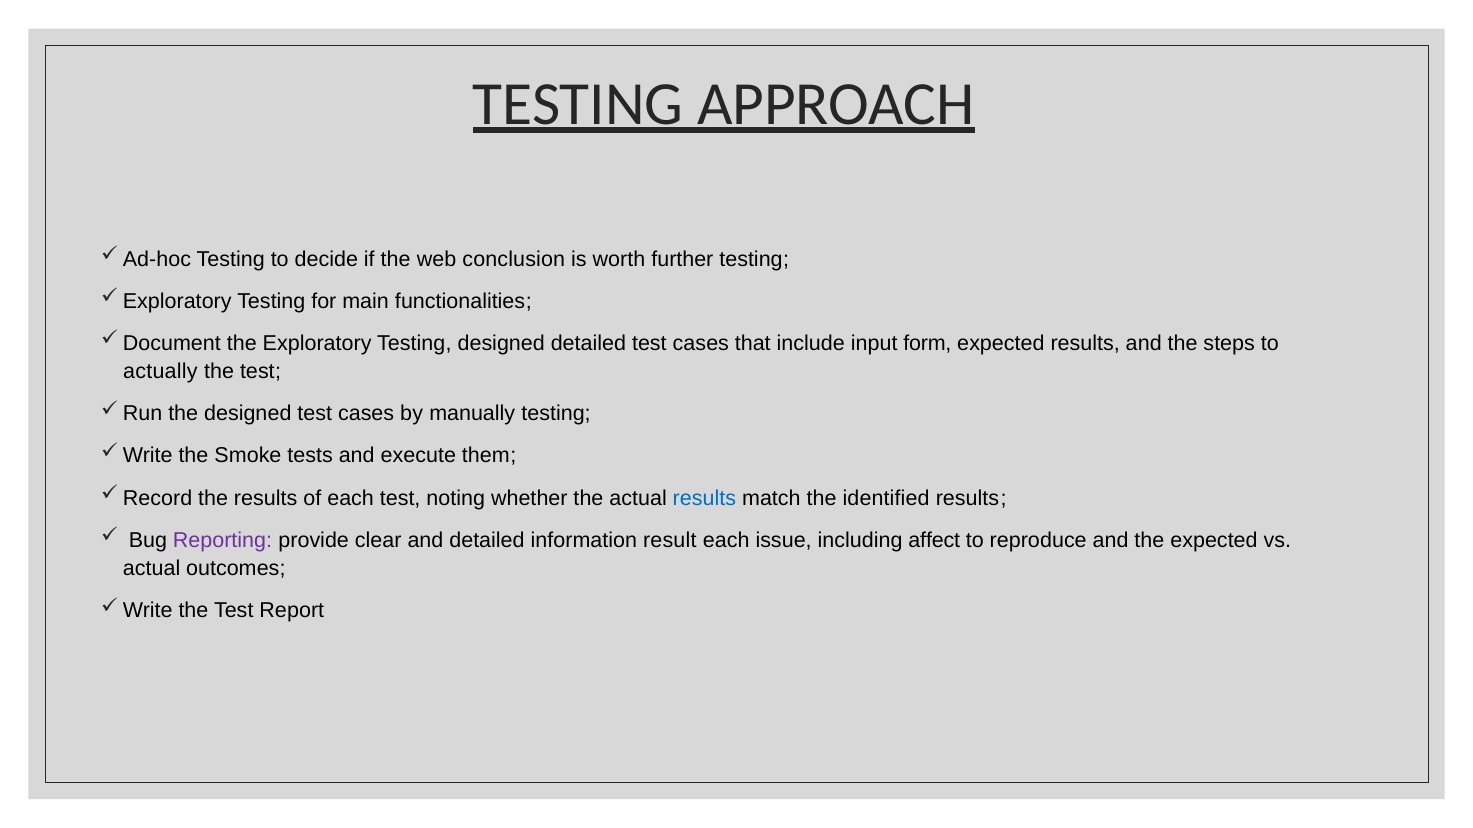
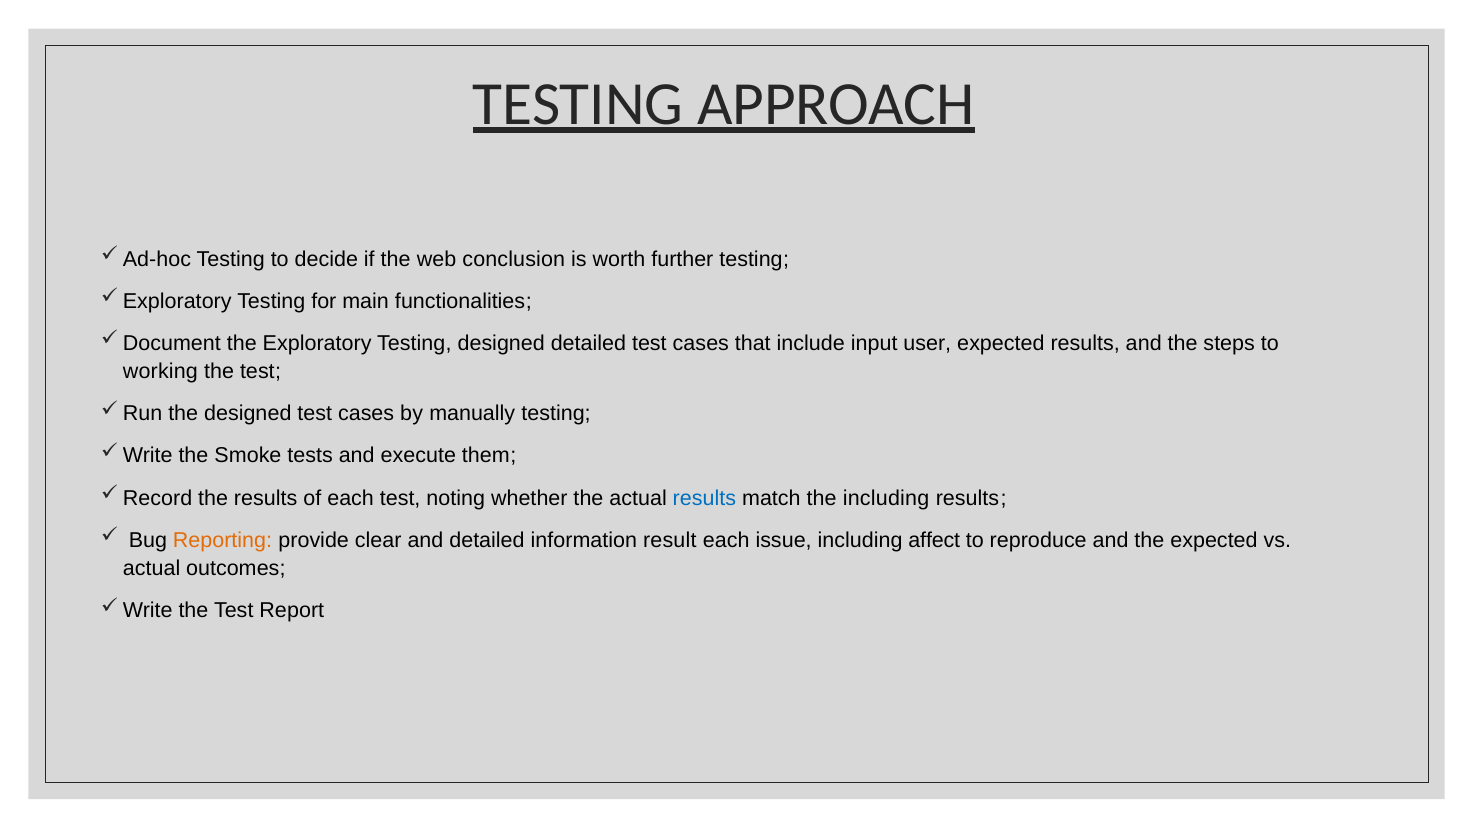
form: form -> user (927, 343)
actually: actually -> working (160, 372)
the identified: identified -> including (886, 498)
Reporting colour: purple -> orange (222, 541)
